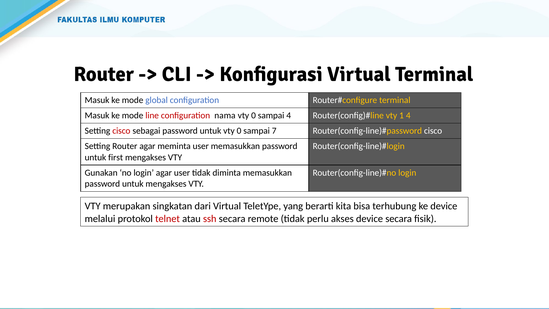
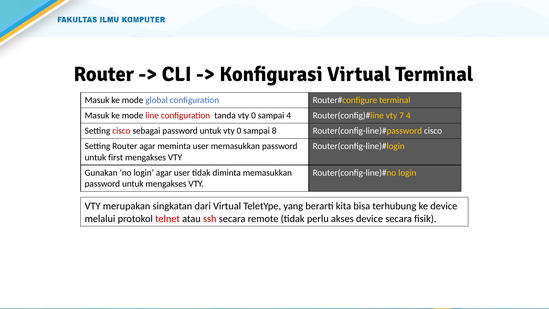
nama: nama -> tanda (225, 116)
1: 1 -> 7 (402, 116)
7: 7 -> 8 (274, 131)
